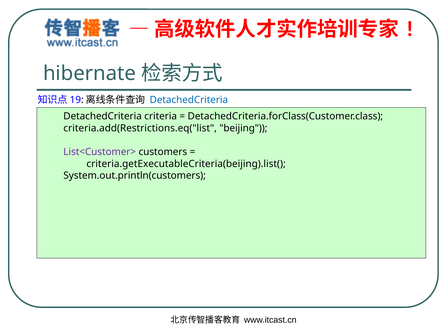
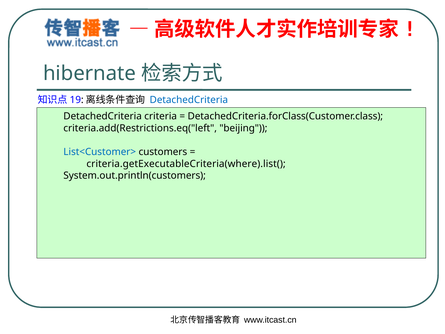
criteria.add(Restrictions.eq("list: criteria.add(Restrictions.eq("list -> criteria.add(Restrictions.eq("left (140, 128)
List<Customer> colour: purple -> blue (100, 152)
criteria.getExecutableCriteria(beijing).list(: criteria.getExecutableCriteria(beijing).list( -> criteria.getExecutableCriteria(where).list( (186, 164)
